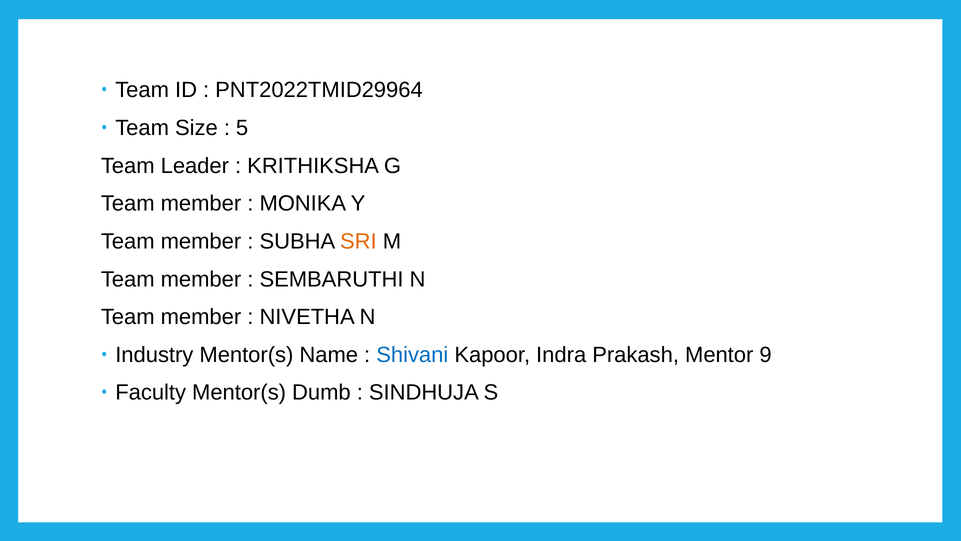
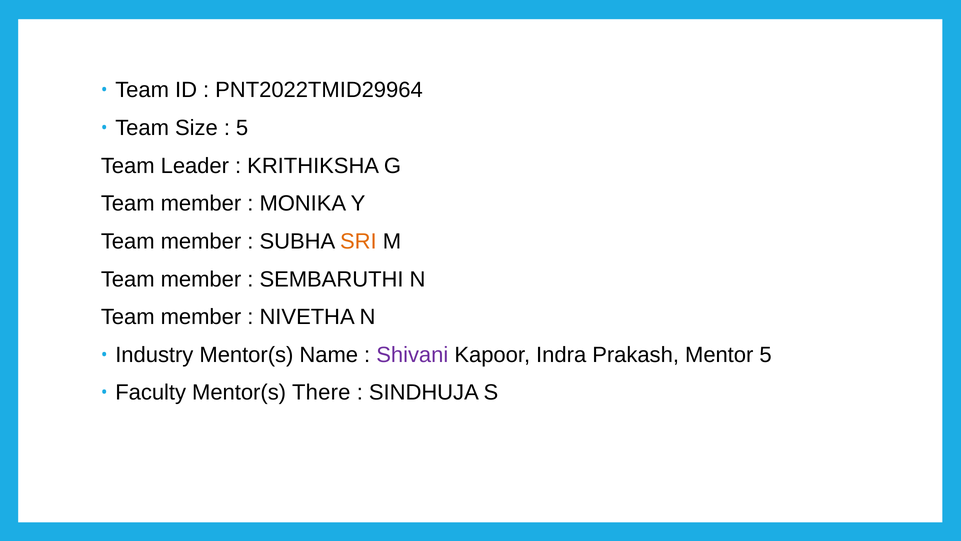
Shivani colour: blue -> purple (412, 355)
Mentor 9: 9 -> 5 (766, 355)
Dumb: Dumb -> There (321, 392)
